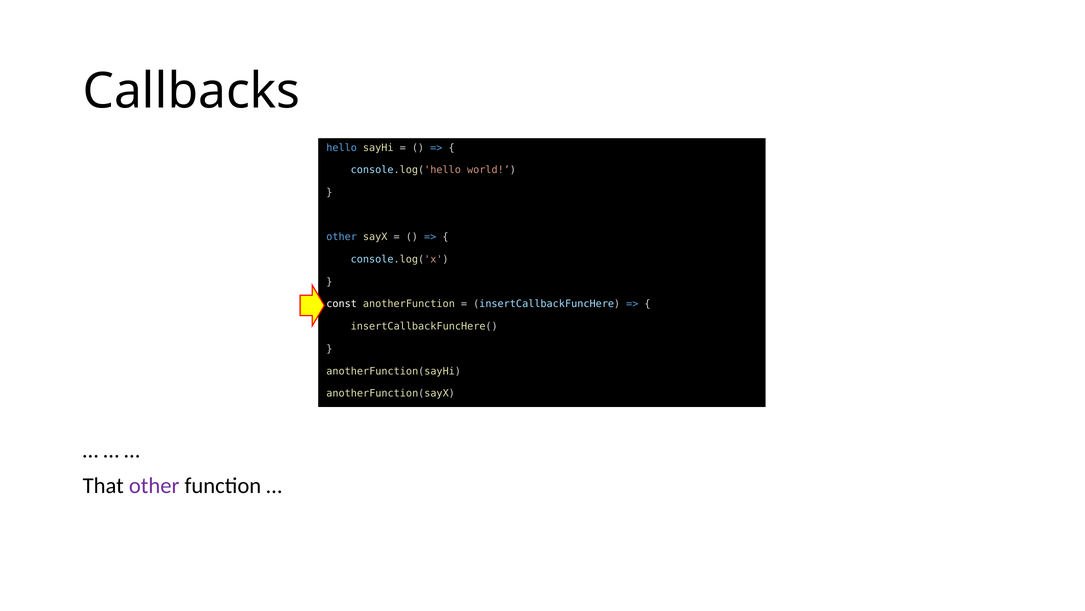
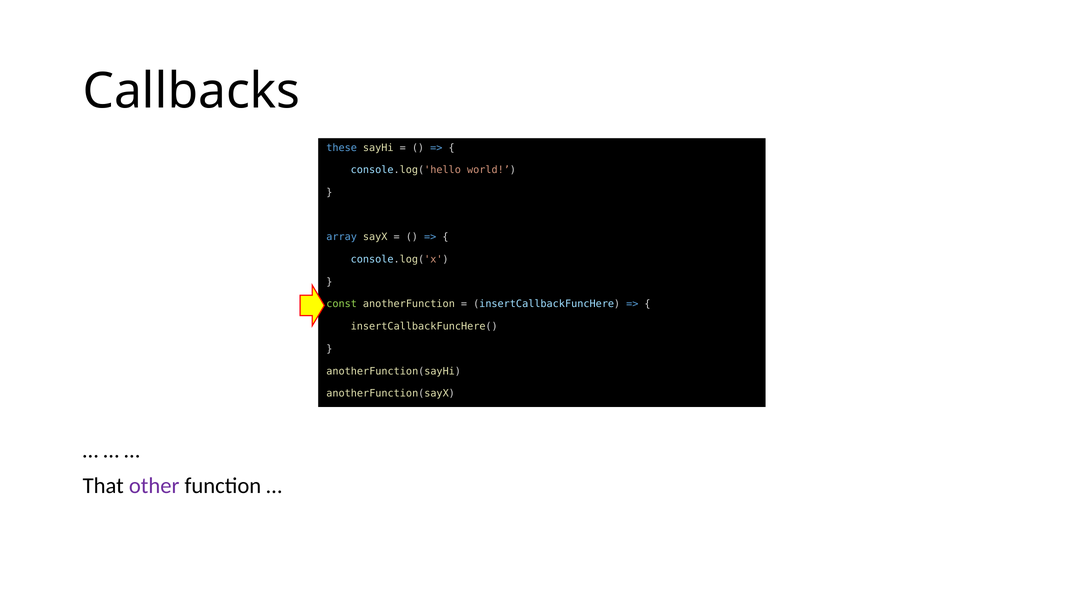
hello: hello -> these (342, 148)
other: other -> array (342, 237)
const colour: white -> light green (342, 304)
